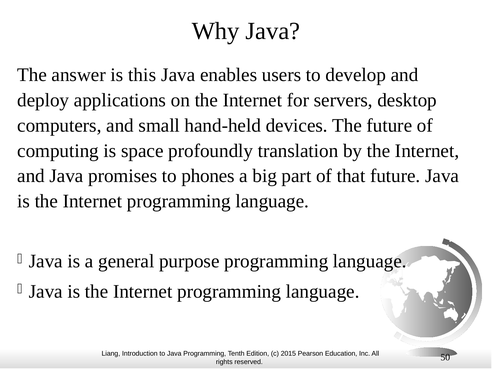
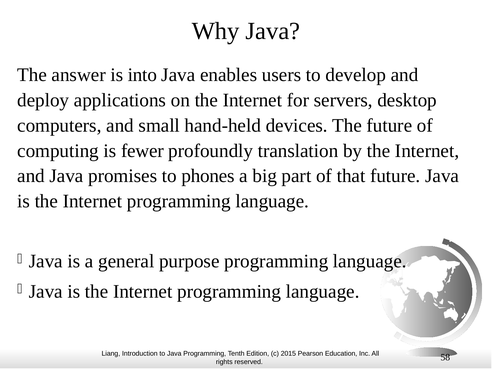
this: this -> into (142, 75)
space: space -> fewer (142, 151)
50: 50 -> 58 (445, 357)
